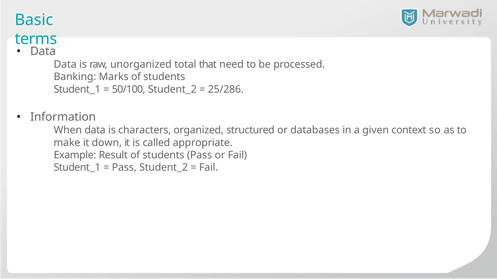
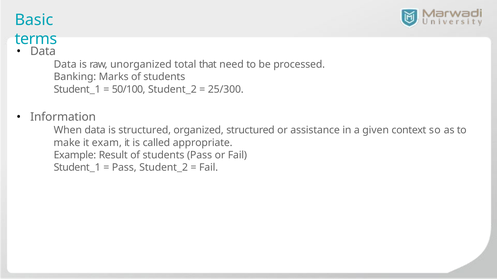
25/286: 25/286 -> 25/300 (226, 89)
is characters: characters -> structured (145, 131)
databases: databases -> assistance (315, 131)
down: down -> exam (107, 143)
